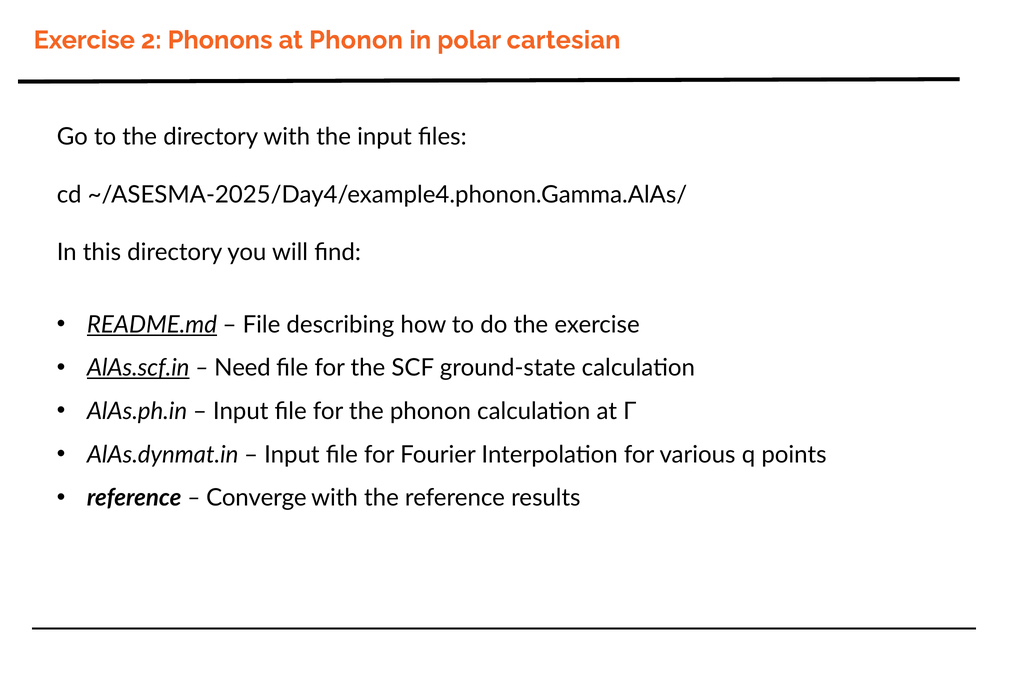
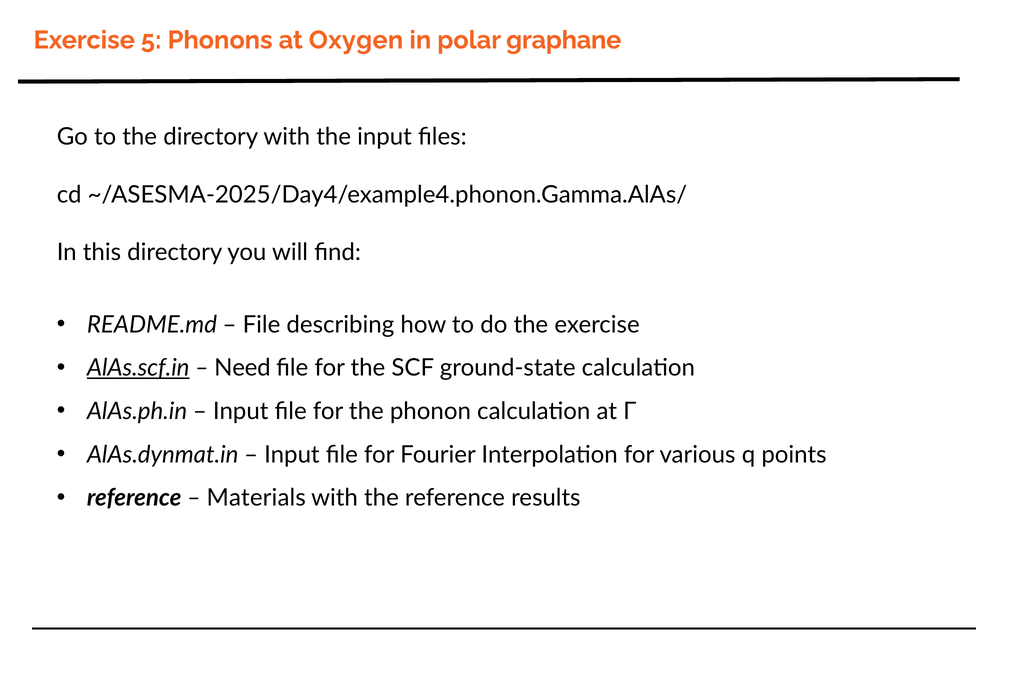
2: 2 -> 5 (151, 40)
at Phonon: Phonon -> Oxygen (356, 40)
cartesian: cartesian -> graphane (564, 40)
README.md underline: present -> none (152, 325)
Converge: Converge -> Materials (256, 498)
